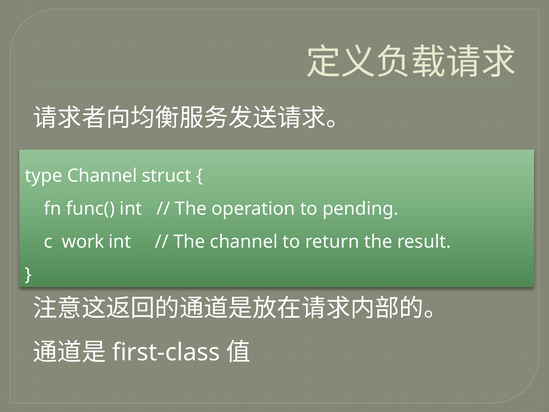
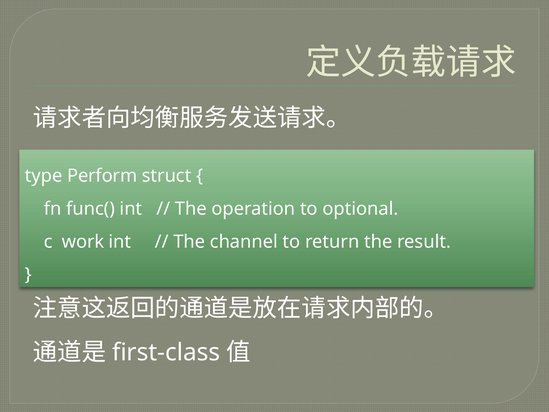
type Channel: Channel -> Perform (102, 176)
pending: pending -> optional (360, 209)
